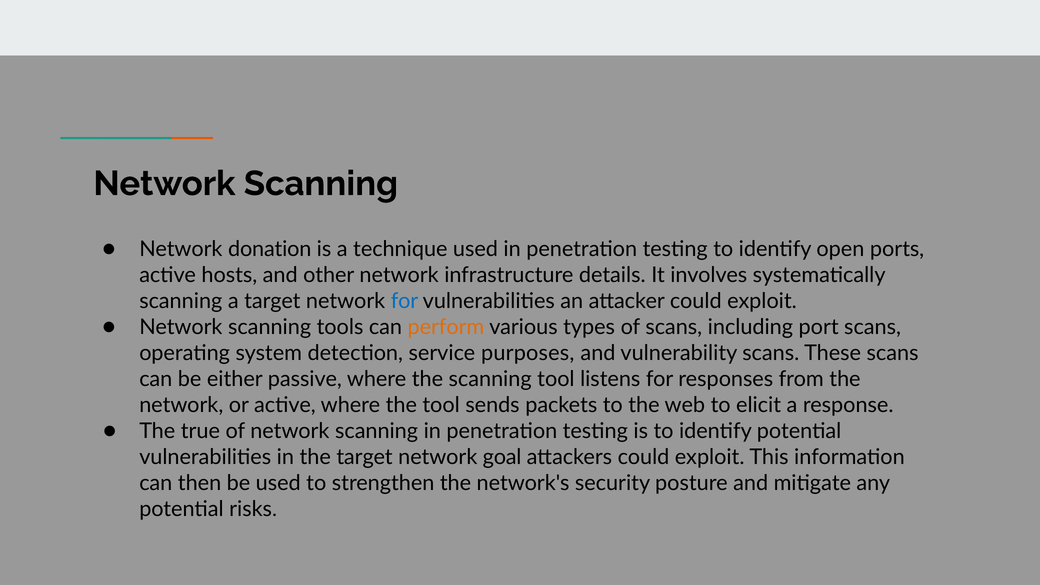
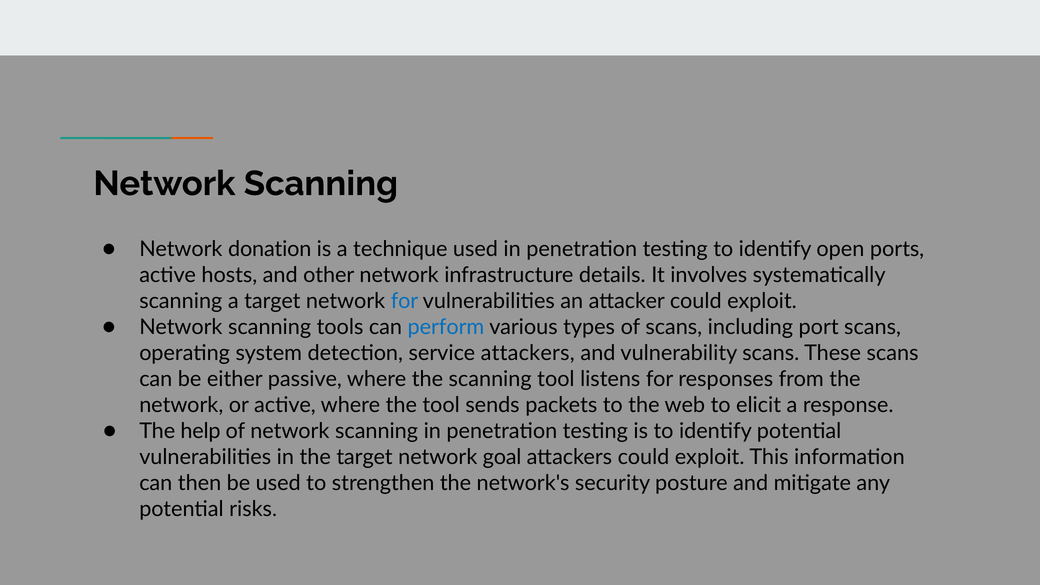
perform colour: orange -> blue (446, 327)
service purposes: purposes -> attackers (528, 353)
true: true -> help (200, 431)
